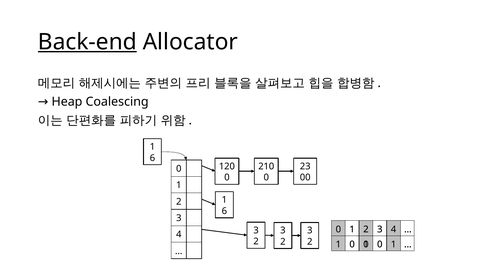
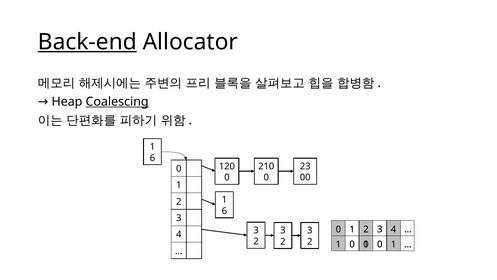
Coalescing underline: none -> present (117, 102)
